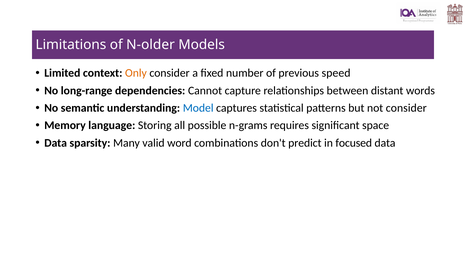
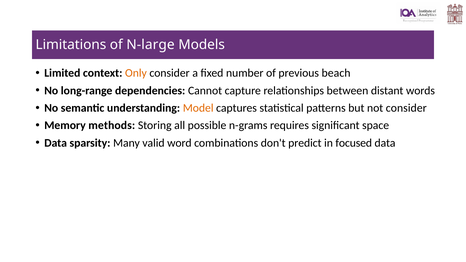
N-older: N-older -> N-large (150, 45)
speed: speed -> beach (336, 73)
Model colour: blue -> orange (198, 108)
language: language -> methods (112, 125)
